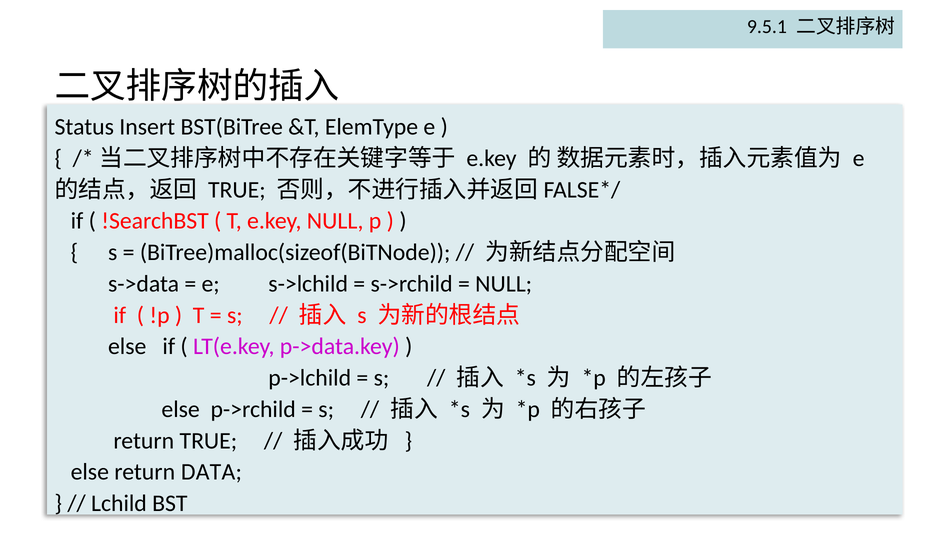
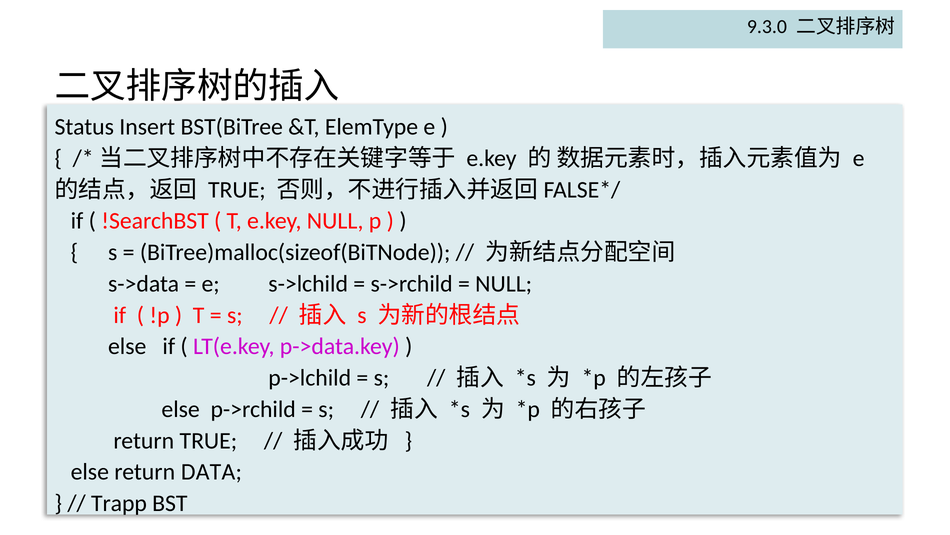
9.5.1: 9.5.1 -> 9.3.0 (767, 27)
Lchild: Lchild -> Trapp (119, 503)
